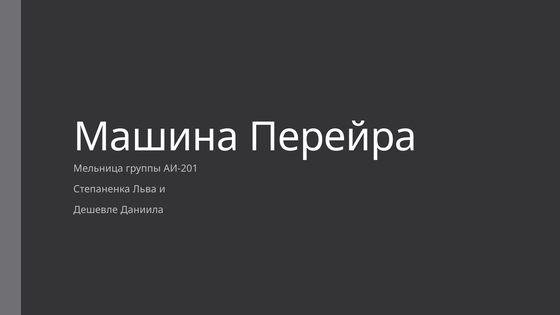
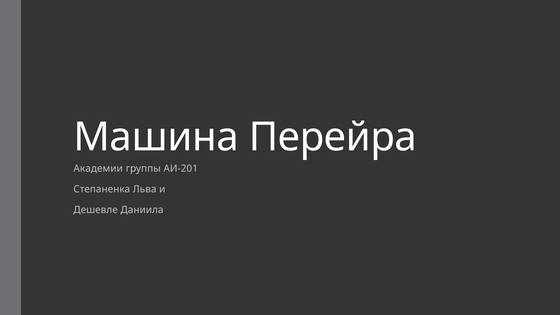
Мельница: Мельница -> Академии (98, 169)
